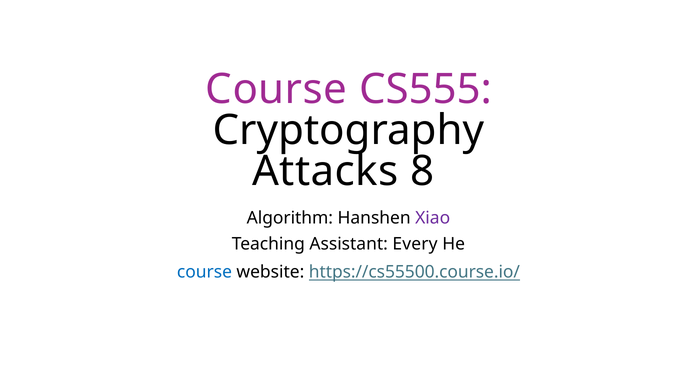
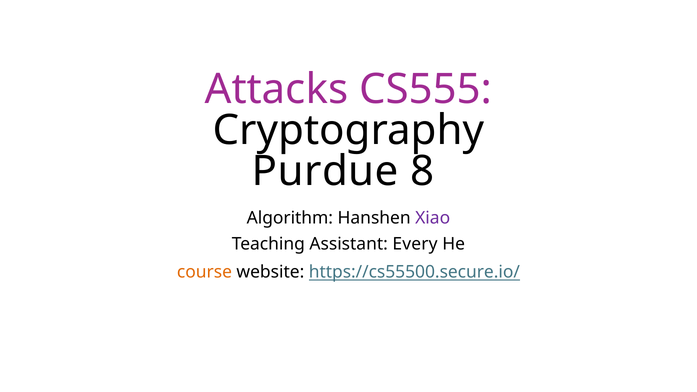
Course: Course -> Attacks (276, 89)
Attacks: Attacks -> Purdue (325, 171)
course colour: blue -> orange (204, 272)
https://cs55500.course.io/: https://cs55500.course.io/ -> https://cs55500.secure.io/ (414, 272)
